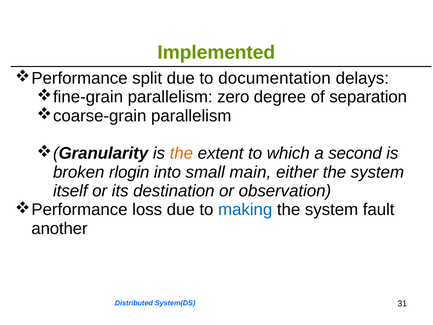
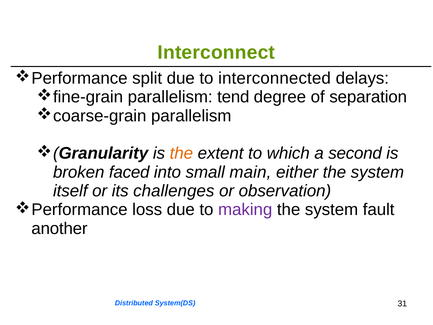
Implemented: Implemented -> Interconnect (216, 53)
documentation: documentation -> interconnected (275, 78)
zero: zero -> tend (233, 97)
rlogin: rlogin -> faced (129, 172)
destination: destination -> challenges (174, 191)
making colour: blue -> purple (245, 210)
